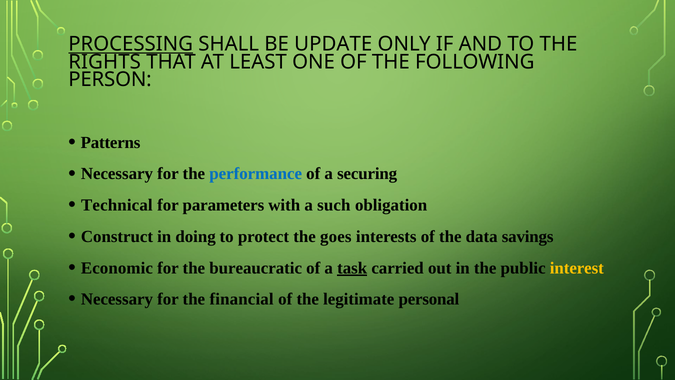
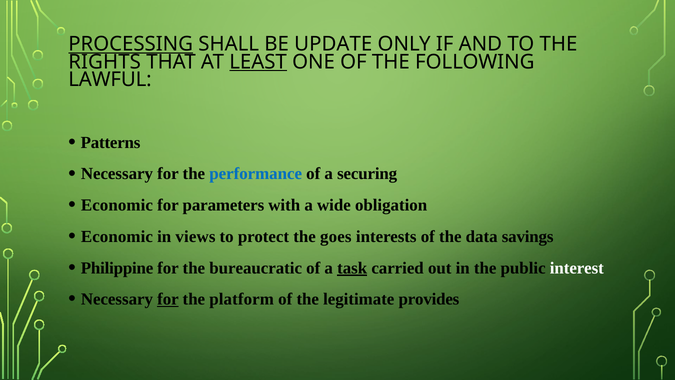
LEAST underline: none -> present (258, 62)
PERSON: PERSON -> LAWFUL (110, 79)
Technical: Technical -> Economic (117, 205)
such: such -> wide (334, 205)
Construct: Construct -> Economic (117, 236)
doing: doing -> views (195, 236)
Economic: Economic -> Philippine (117, 268)
interest colour: yellow -> white (577, 268)
for underline: none -> present (168, 299)
financial: financial -> platform (242, 299)
personal: personal -> provides (429, 299)
